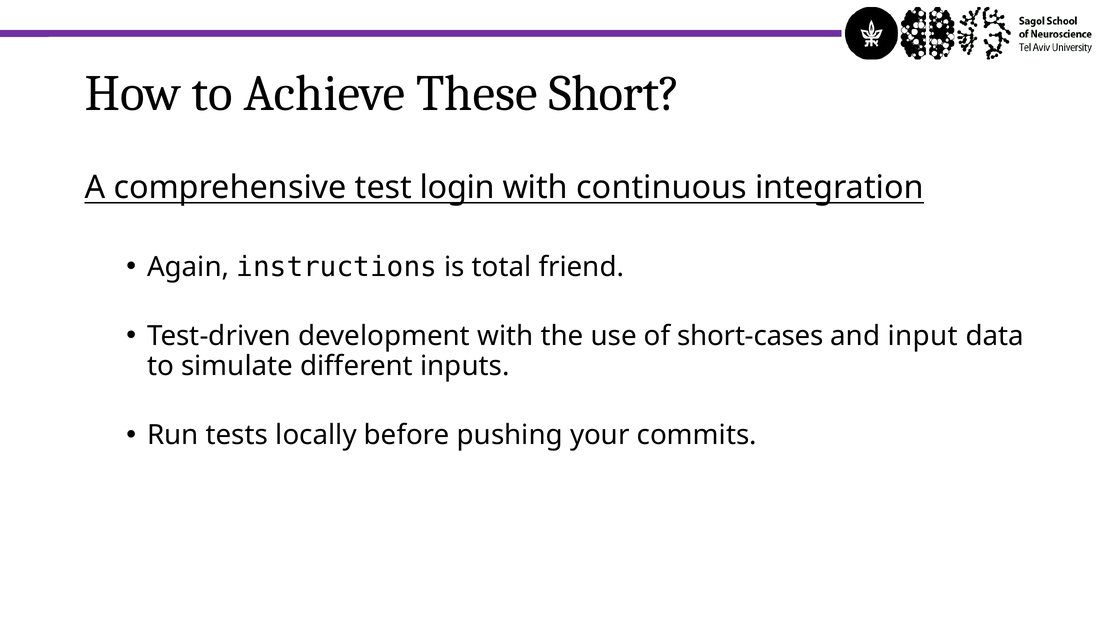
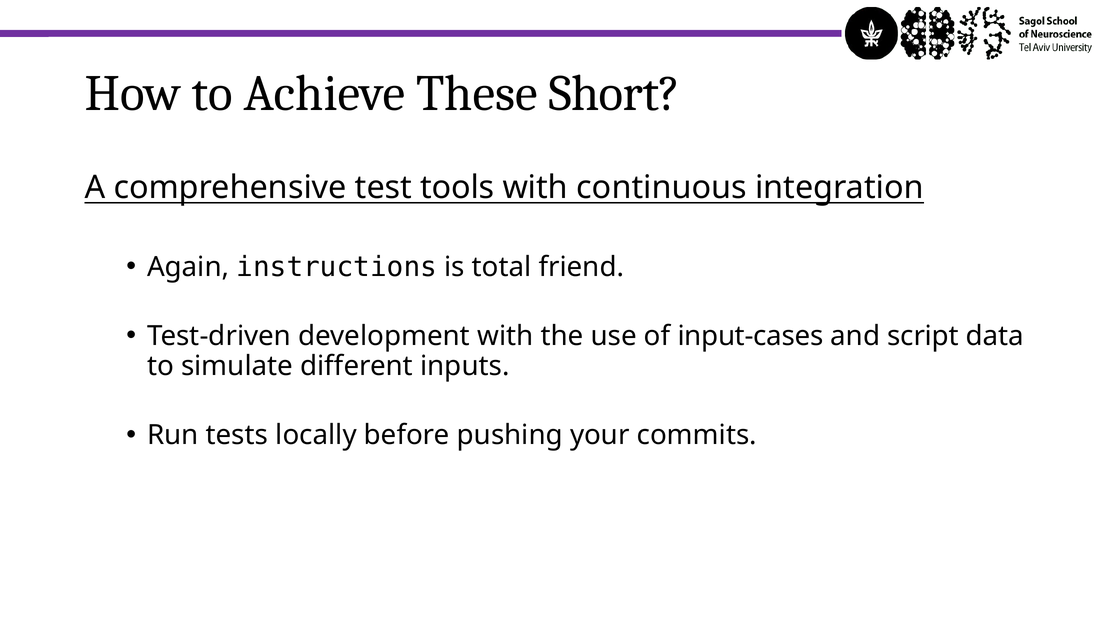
login: login -> tools (457, 188)
short-cases: short-cases -> input-cases (751, 336)
input: input -> script (923, 336)
